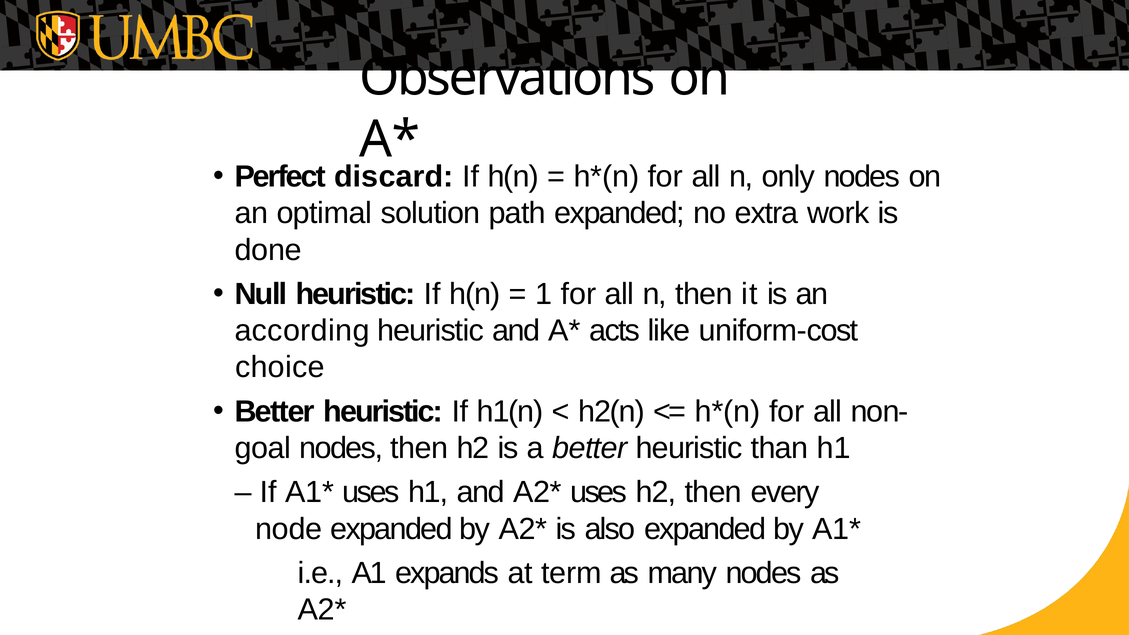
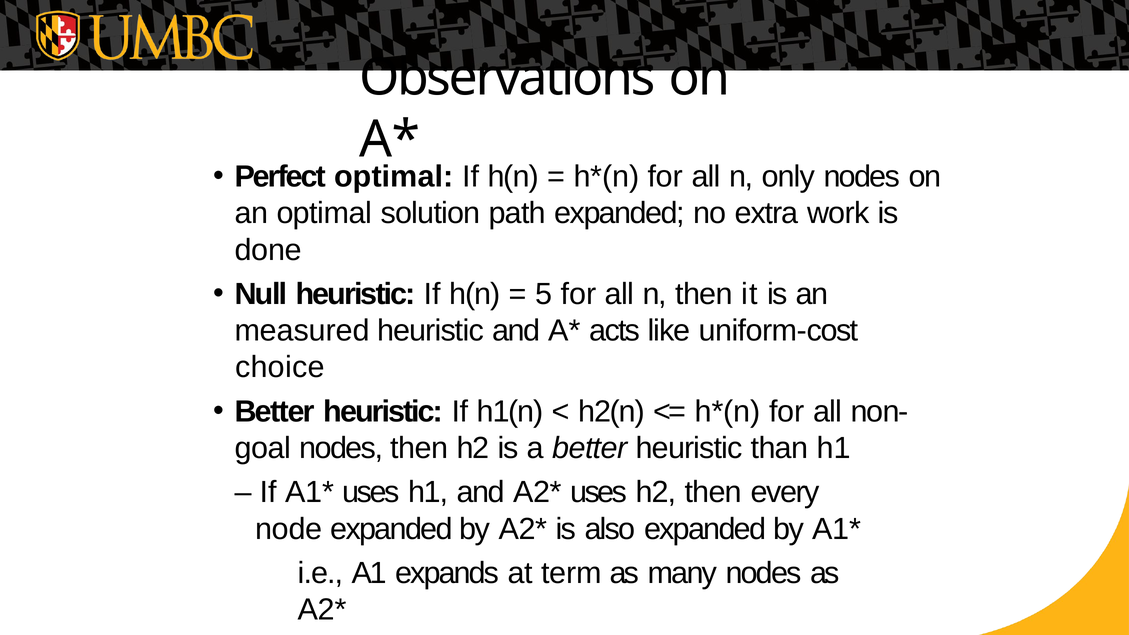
Perfect discard: discard -> optimal (394, 177)
1: 1 -> 5 (544, 294)
according: according -> measured (302, 331)
